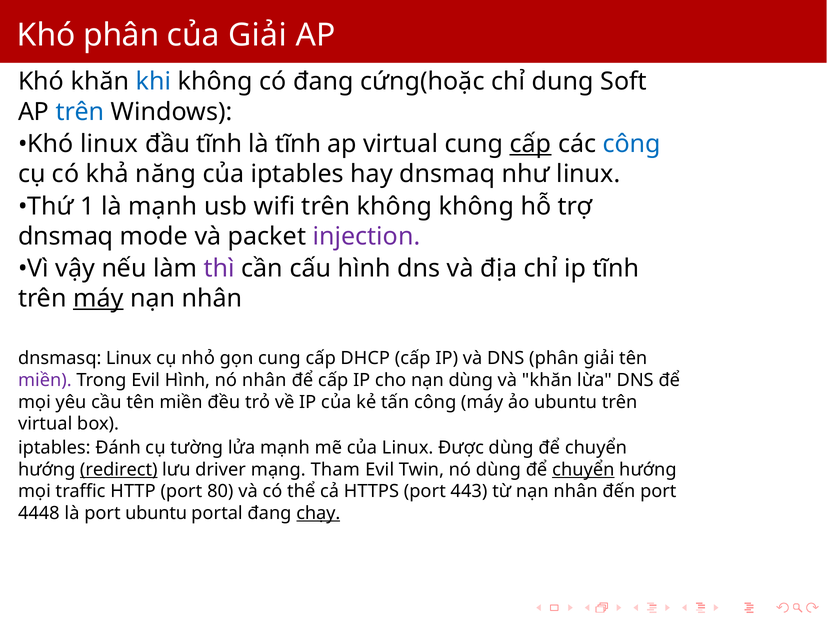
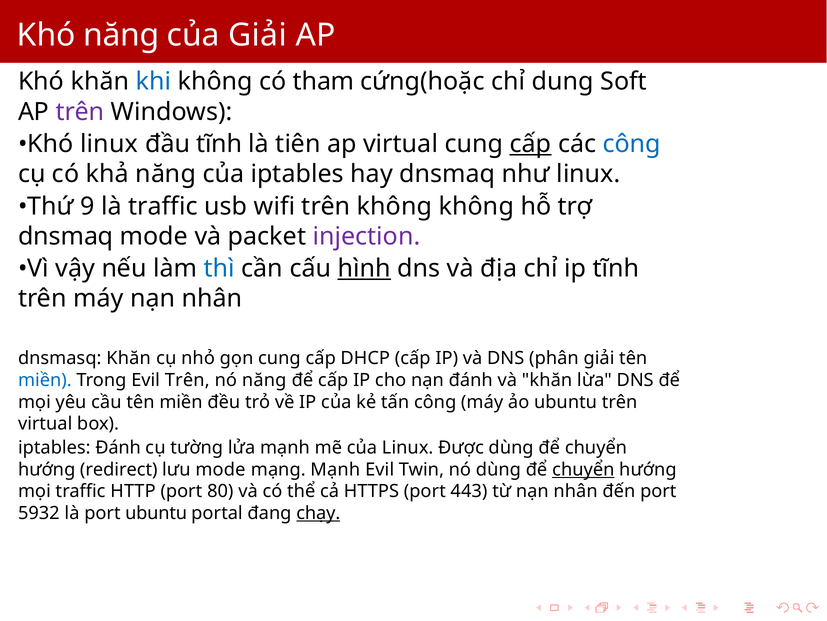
Khó phân: phân -> năng (121, 35)
có đang: đang -> tham (324, 82)
trên colour: blue -> purple (80, 112)
là tĩnh: tĩnh -> tiên (298, 144)
1: 1 -> 9 (87, 206)
là mạnh: mạnh -> traffic (163, 206)
thì colour: purple -> blue (219, 268)
hình underline: none -> present (364, 268)
máy underline: present -> none (98, 299)
dnsmasq Linux: Linux -> Khăn (129, 358)
miền colour: purple -> blue (45, 380)
Evil Hình: Hình -> Trên (187, 380)
nó nhân: nhân -> năng (264, 380)
nạn dùng: dùng -> đánh (471, 380)
redirect underline: present -> none (119, 469)
lưu driver: driver -> mode (220, 469)
mạng Tham: Tham -> Mạnh (335, 469)
4448: 4448 -> 5932 (39, 513)
